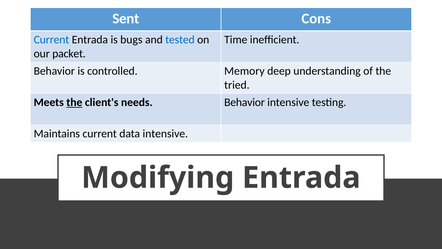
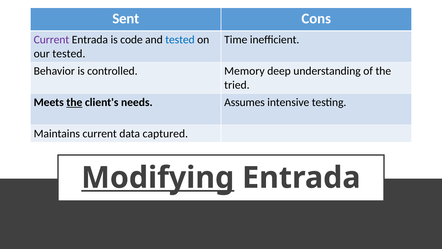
Current colour: blue -> purple (51, 39)
bugs: bugs -> code (131, 39)
our packet: packet -> tested (69, 54)
needs Behavior: Behavior -> Assumes (245, 102)
data intensive: intensive -> captured (165, 133)
Modifying underline: none -> present (158, 178)
